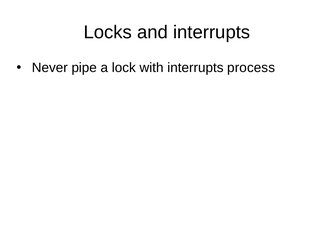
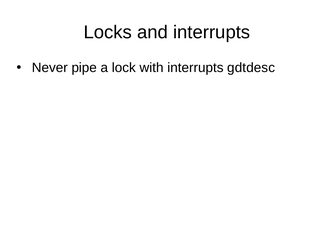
process: process -> gdtdesc (251, 68)
